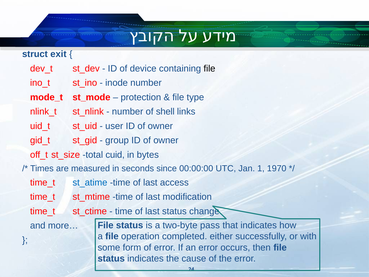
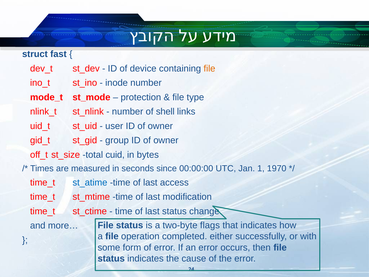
exit: exit -> fast (58, 54)
file colour: black -> orange (209, 69)
pass: pass -> flags (210, 225)
